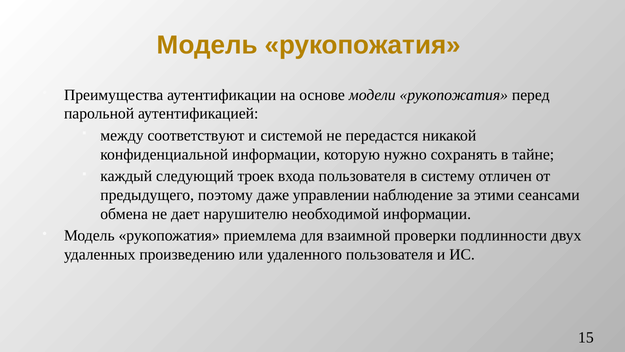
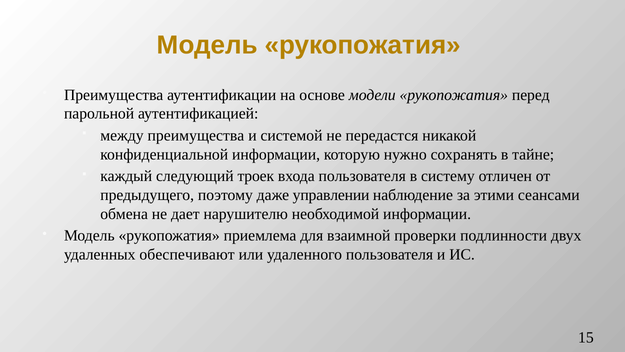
между соответствуют: соответствуют -> преимущества (196, 135)
произведению: произведению -> обеспечивают (187, 254)
